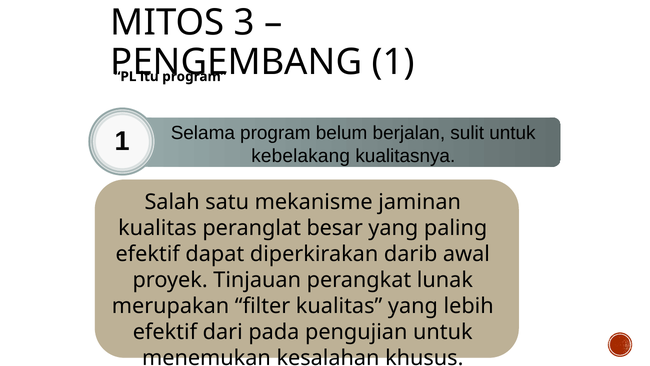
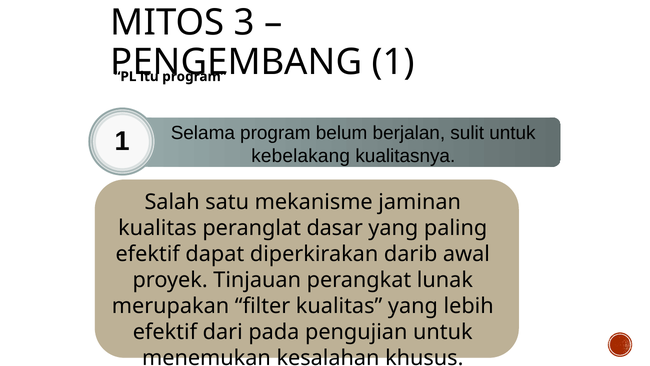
besar: besar -> dasar (335, 228)
